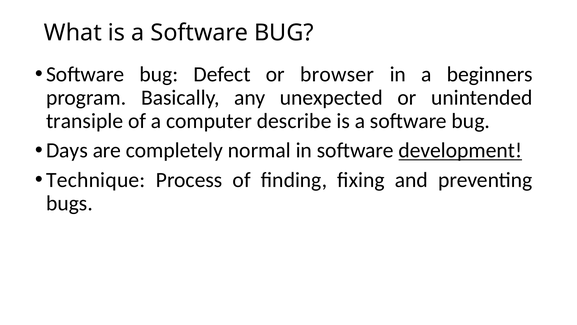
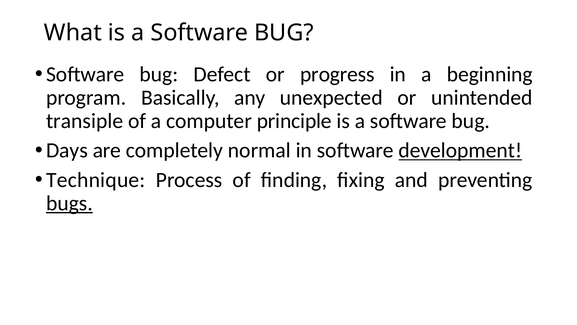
browser: browser -> progress (337, 74)
beginners: beginners -> beginning (490, 74)
describe: describe -> principle (294, 121)
bugs underline: none -> present (69, 203)
